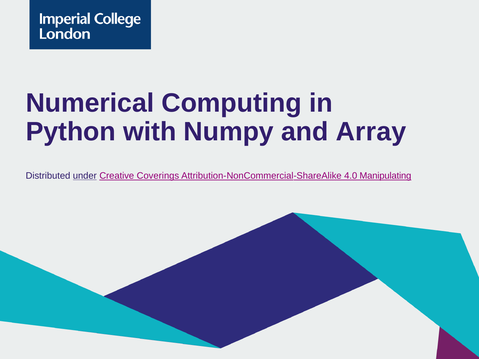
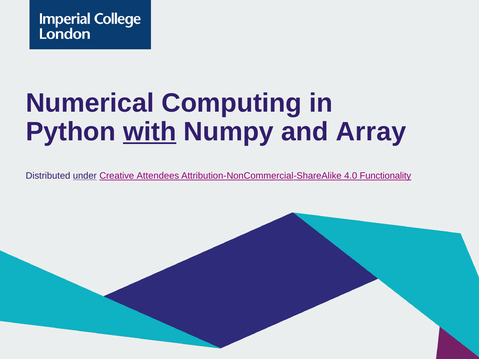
with underline: none -> present (150, 132)
Coverings: Coverings -> Attendees (158, 176)
Manipulating: Manipulating -> Functionality (385, 176)
